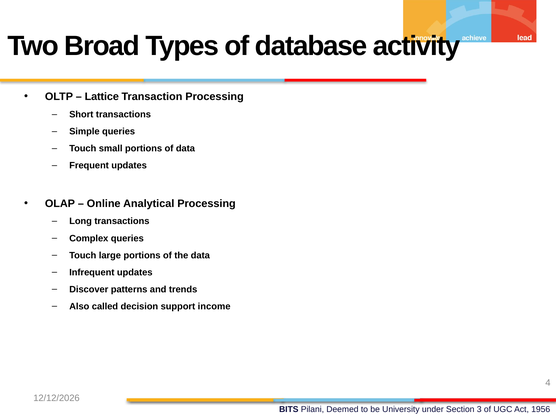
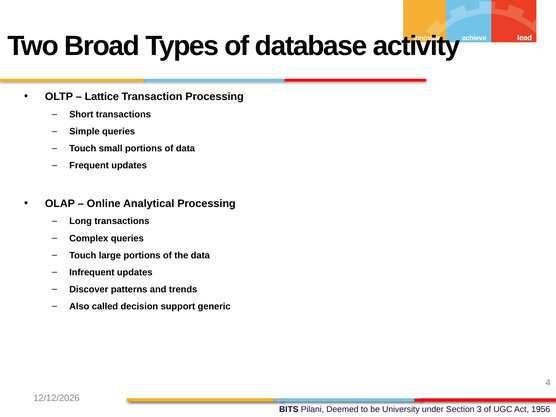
income: income -> generic (214, 306)
